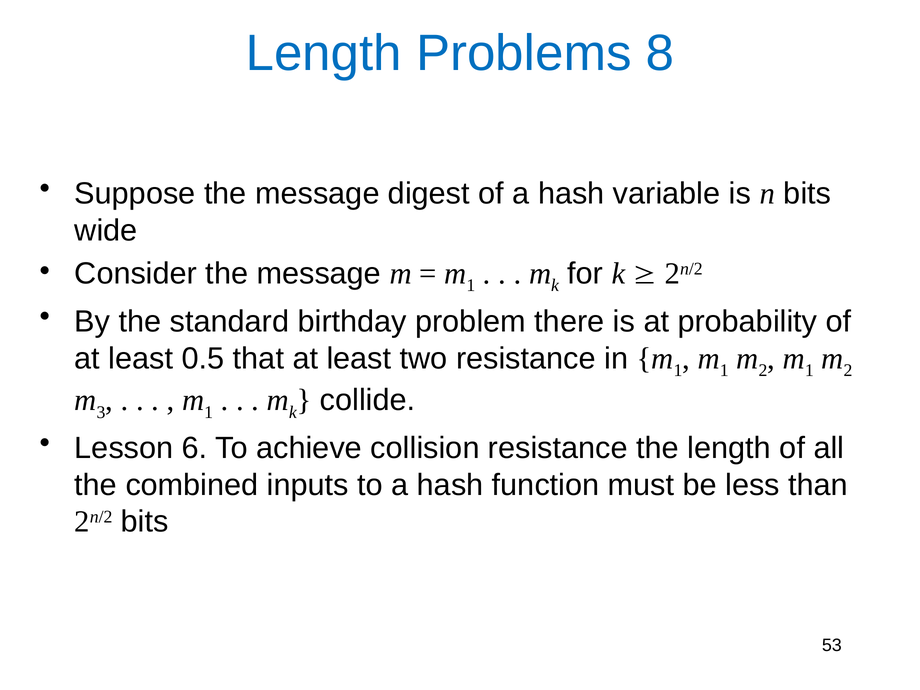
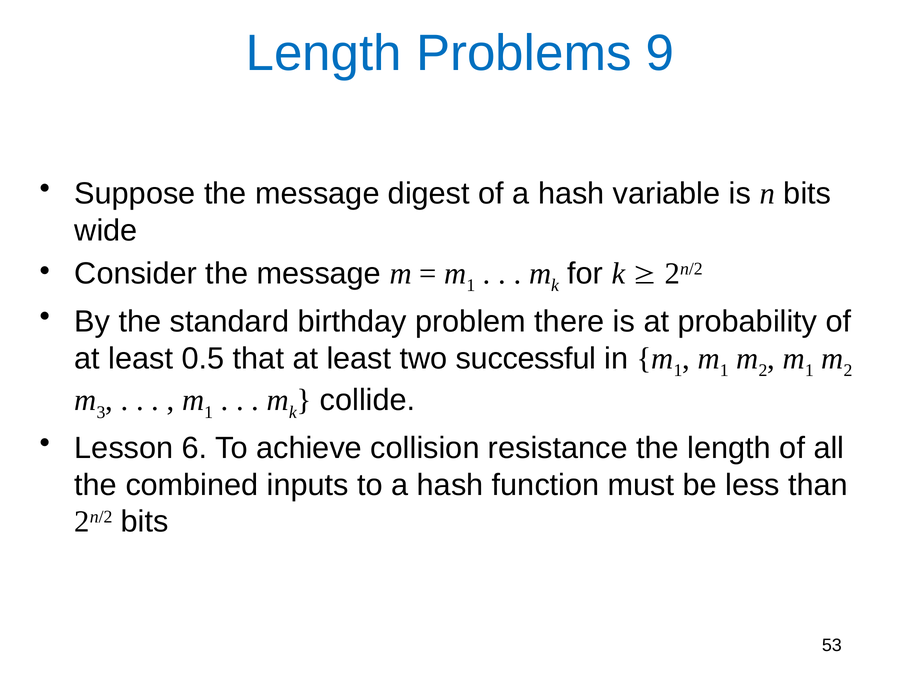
8: 8 -> 9 (660, 53)
two resistance: resistance -> successful (526, 358)
